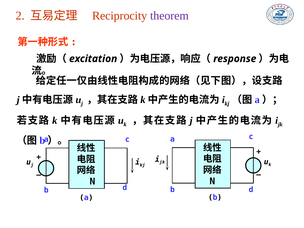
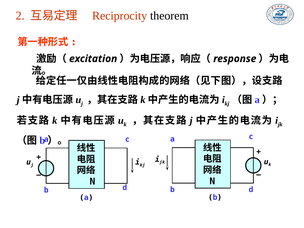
theorem colour: purple -> black (169, 16)
